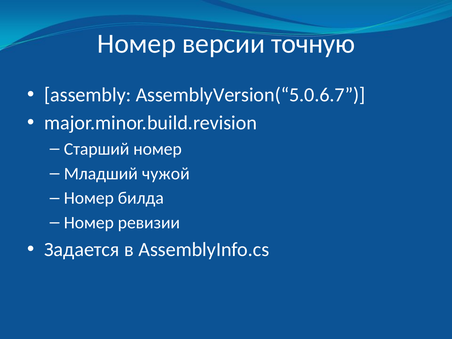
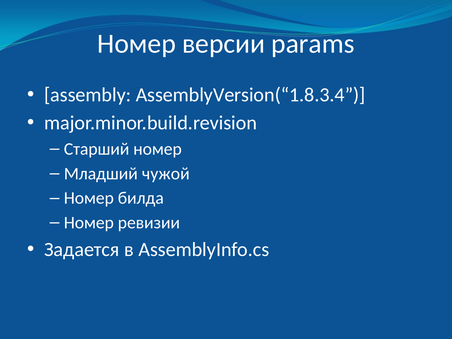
точную: точную -> params (313, 44)
AssemblyVersion(“5.0.6.7: AssemblyVersion(“5.0.6.7 -> AssemblyVersion(“1.8.3.4 (251, 95)
